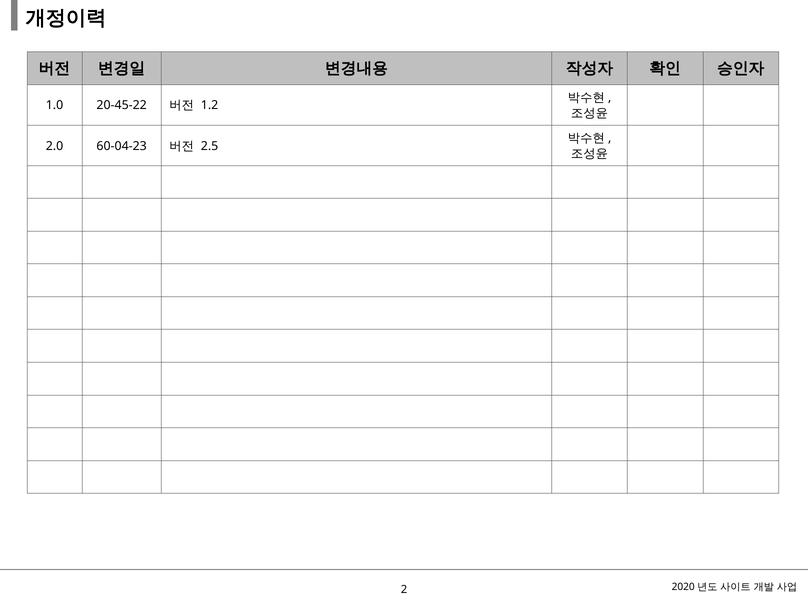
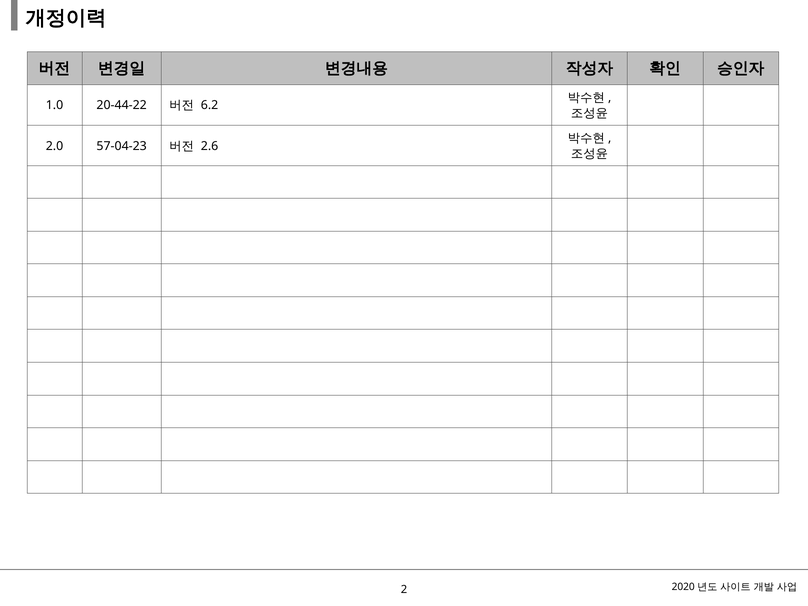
20-45-22: 20-45-22 -> 20-44-22 (122, 105)
1.2: 1.2 -> 6.2 (210, 105)
60-04-23: 60-04-23 -> 57-04-23 (122, 146)
2.5: 2.5 -> 2.6 (210, 146)
